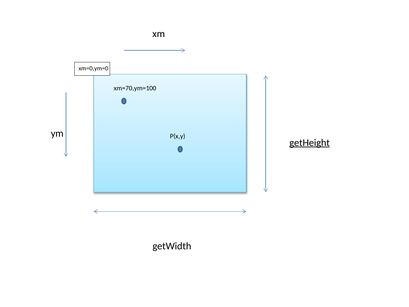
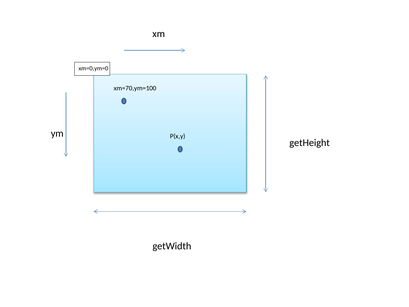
getHeight underline: present -> none (310, 143)
